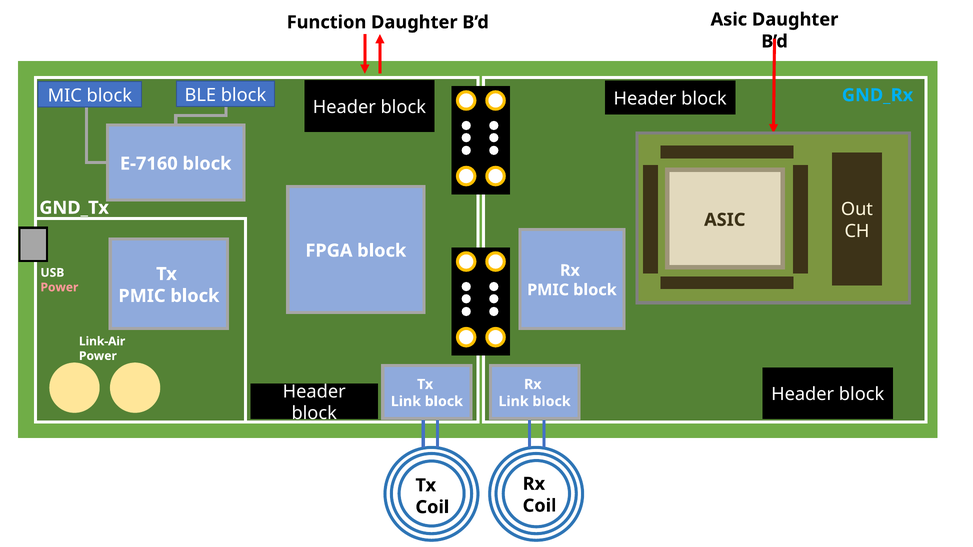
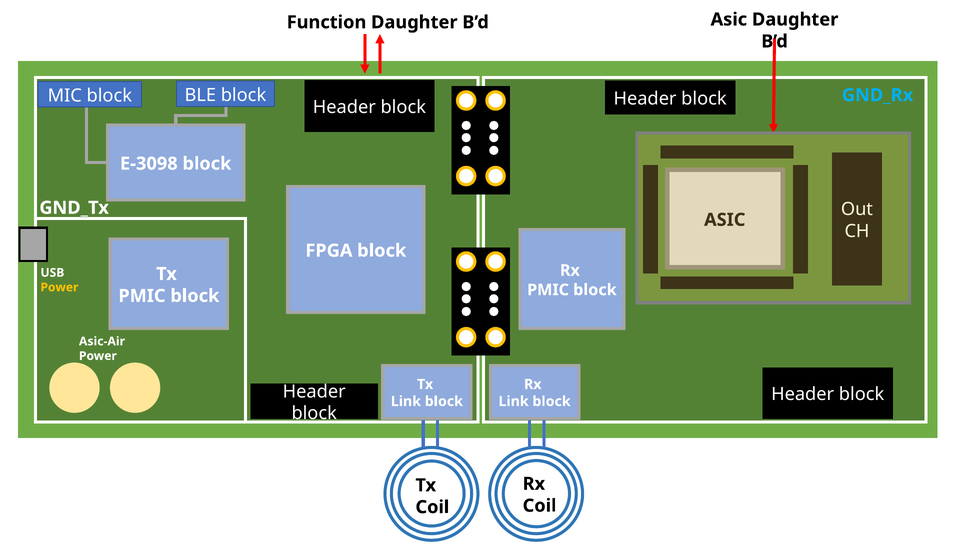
E-7160: E-7160 -> E-3098 (149, 164)
Power colour: pink -> yellow (59, 287)
Link-Air: Link-Air -> Asic-Air (102, 342)
